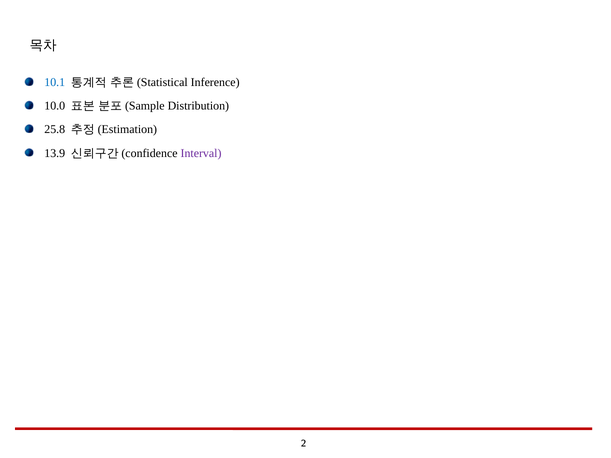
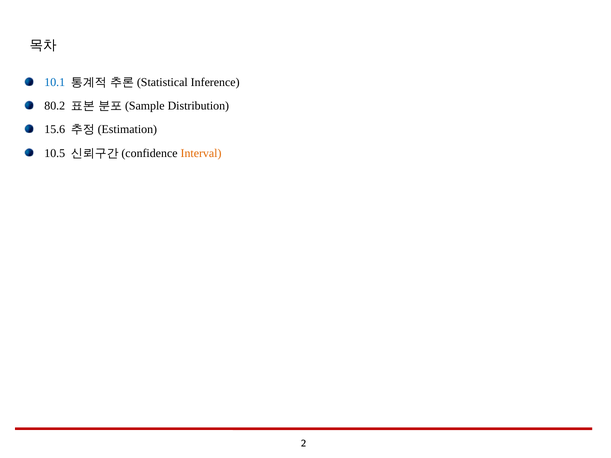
10.0: 10.0 -> 80.2 (55, 106)
25.8: 25.8 -> 15.6 (55, 130)
13.9: 13.9 -> 10.5 (55, 153)
Interval colour: purple -> orange (201, 153)
